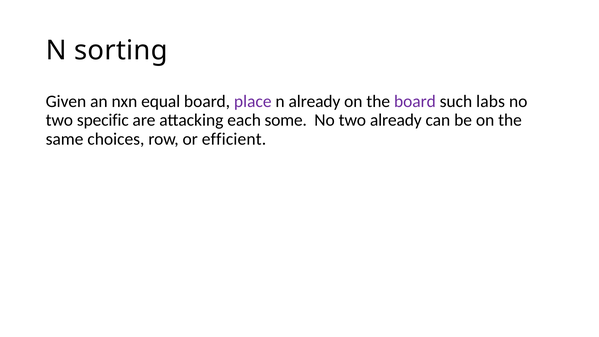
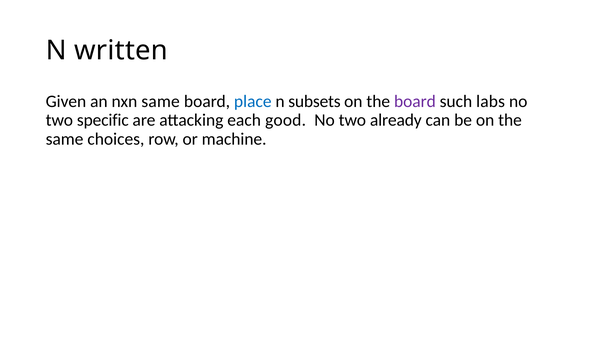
sorting: sorting -> written (121, 50)
nxn equal: equal -> same (161, 101)
place colour: purple -> blue (253, 101)
n already: already -> subsets (314, 101)
some: some -> good (286, 120)
efficient: efficient -> machine (234, 139)
